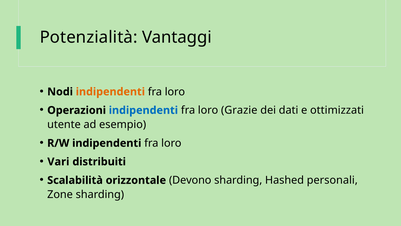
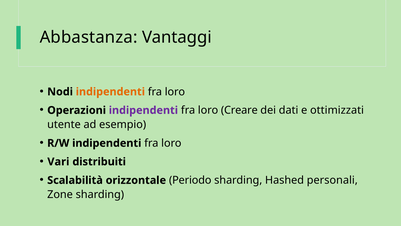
Potenzialità: Potenzialità -> Abbastanza (89, 37)
indipendenti colour: blue -> purple (143, 110)
Grazie: Grazie -> Creare (239, 110)
Devono: Devono -> Periodo (190, 180)
